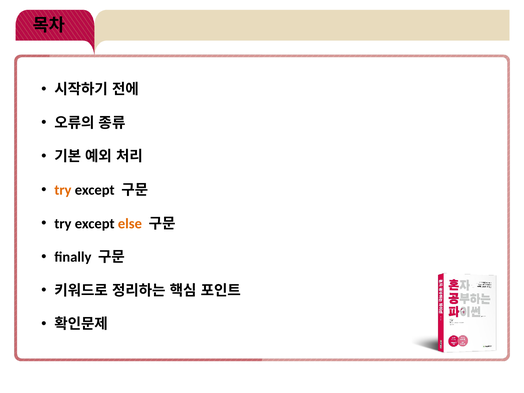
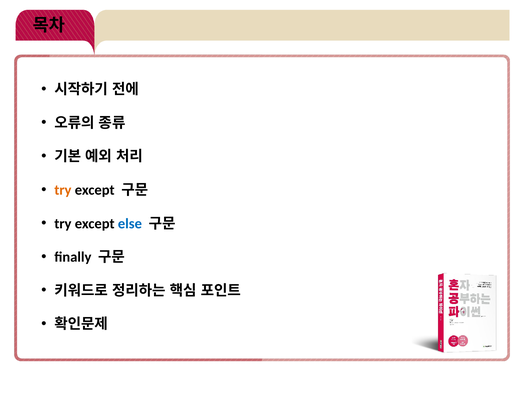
else colour: orange -> blue (130, 224)
